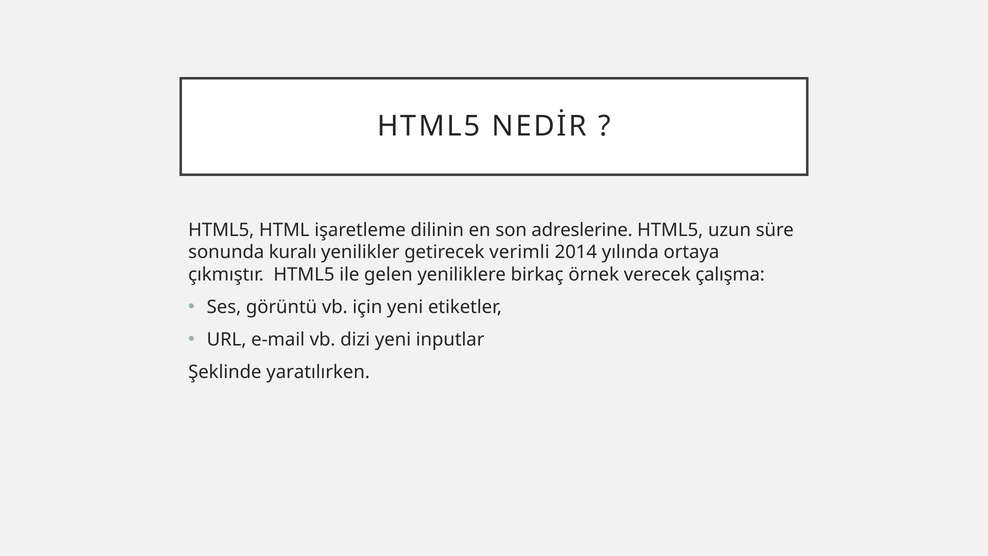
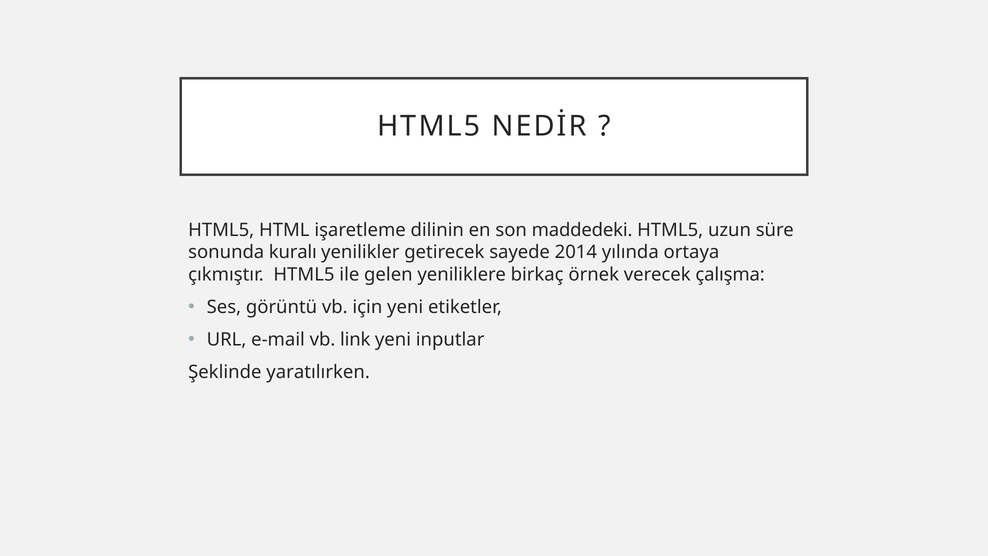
adreslerine: adreslerine -> maddedeki (582, 230)
verimli: verimli -> sayede (520, 252)
dizi: dizi -> link (355, 339)
